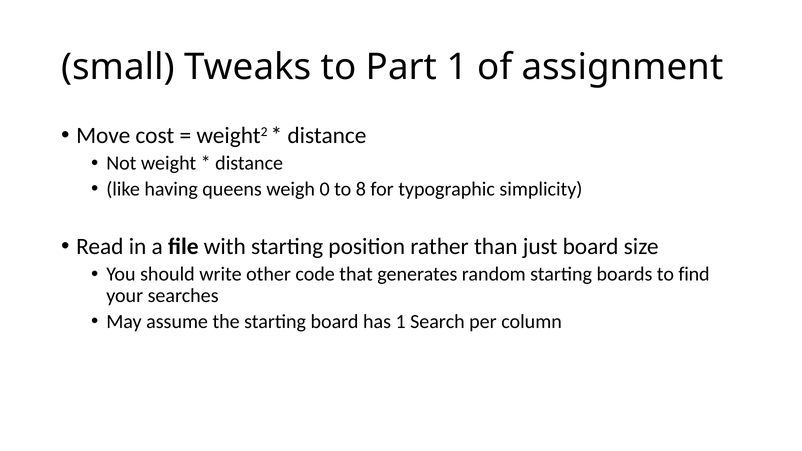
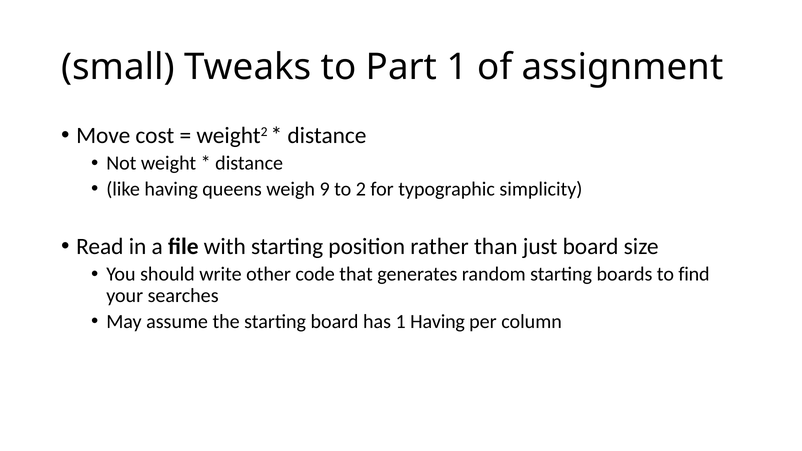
0: 0 -> 9 (325, 189)
8: 8 -> 2 (361, 189)
1 Search: Search -> Having (438, 322)
